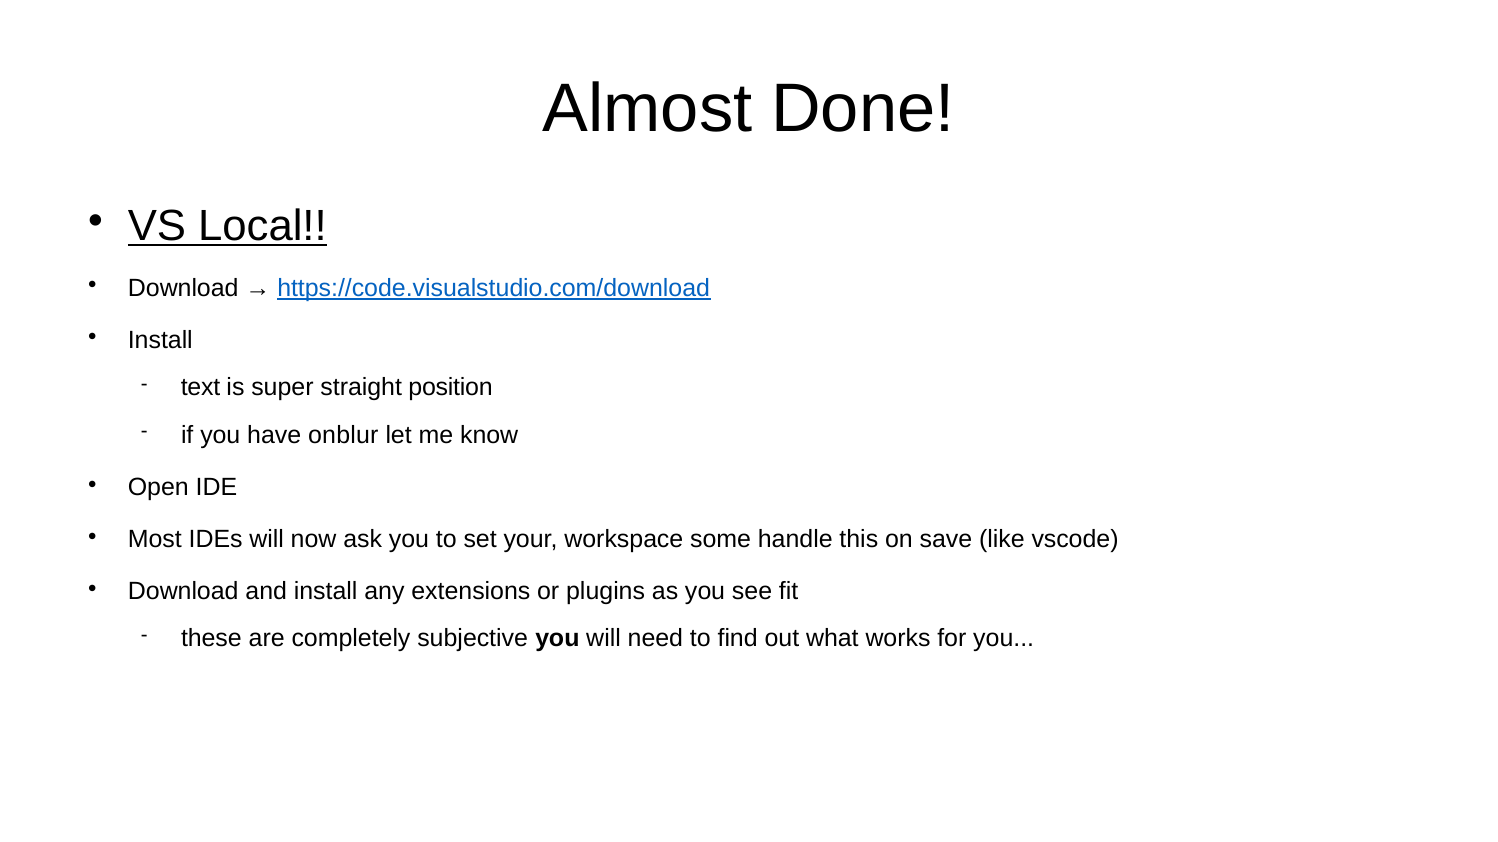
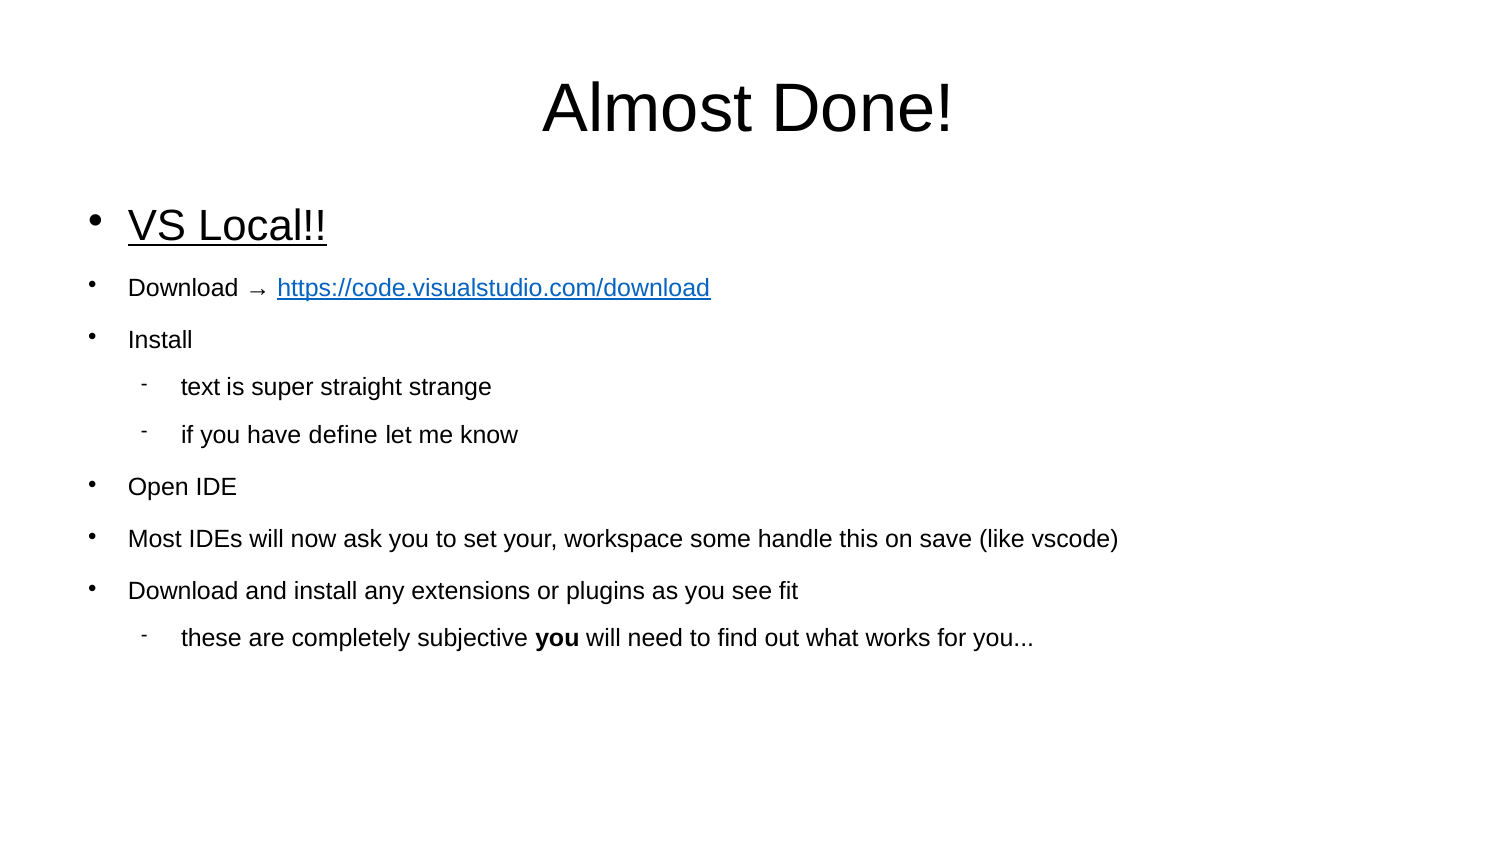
position: position -> strange (450, 388)
onblur: onblur -> define (343, 435)
